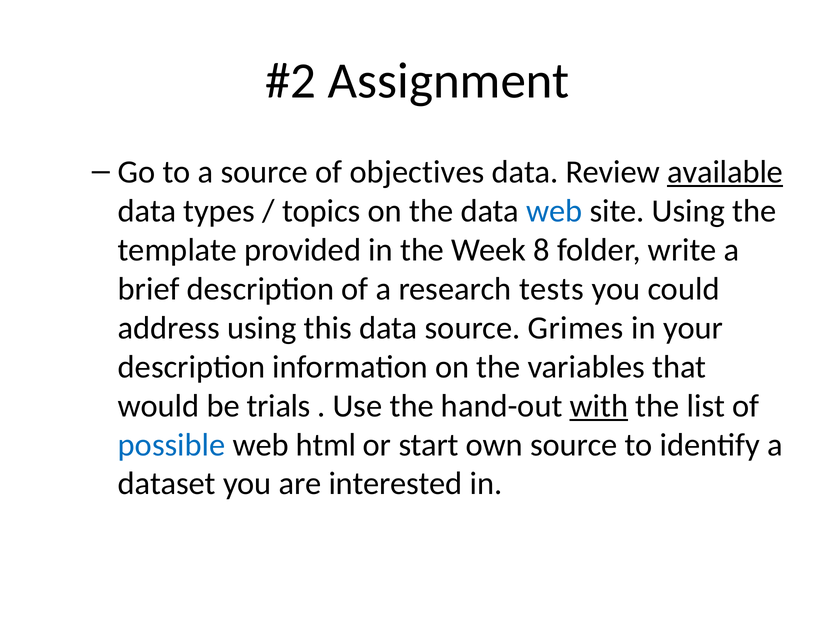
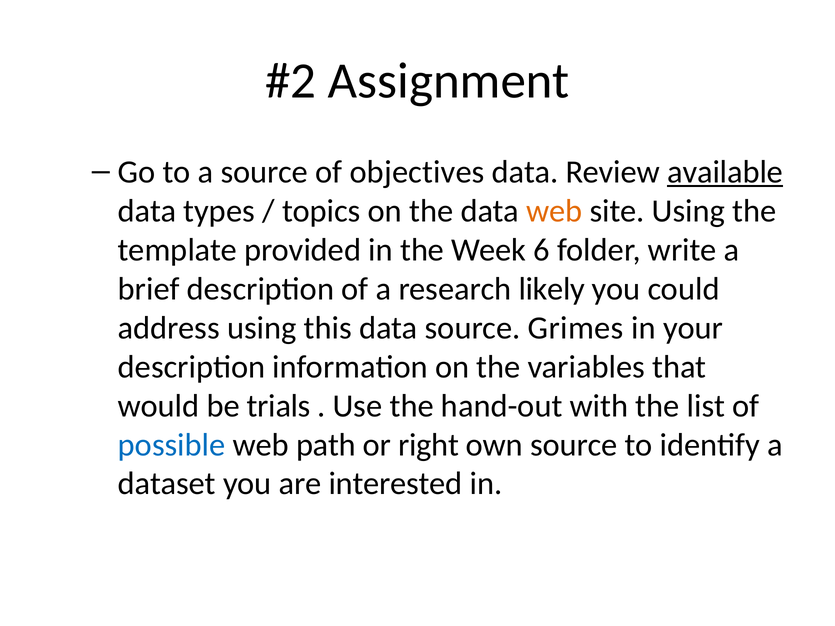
web colour: blue -> orange (554, 211)
8: 8 -> 6 (542, 250)
tests: tests -> likely (552, 289)
with underline: present -> none (599, 406)
html: html -> path (326, 445)
start: start -> right (429, 445)
